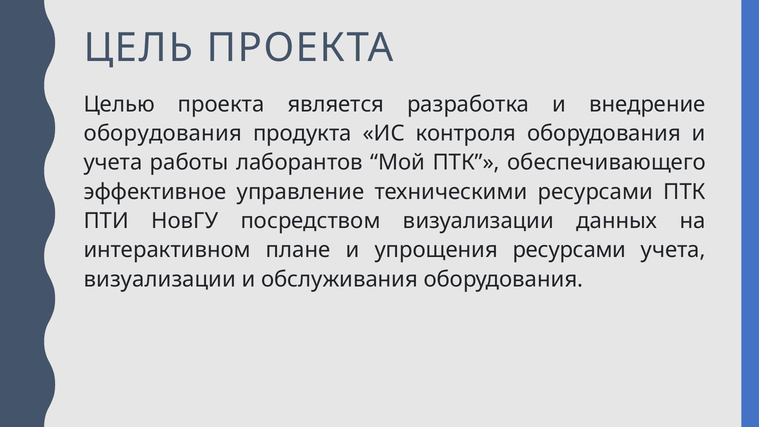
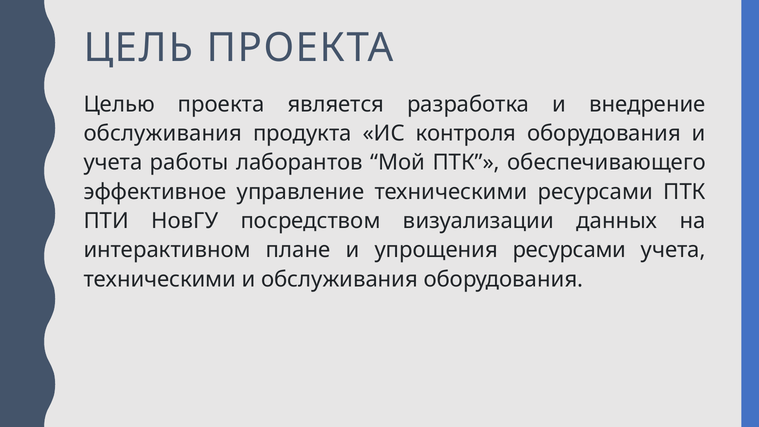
оборудования: оборудования -> обслуживания (163, 133)
визуализации: визуализации -> техническими (160, 279)
